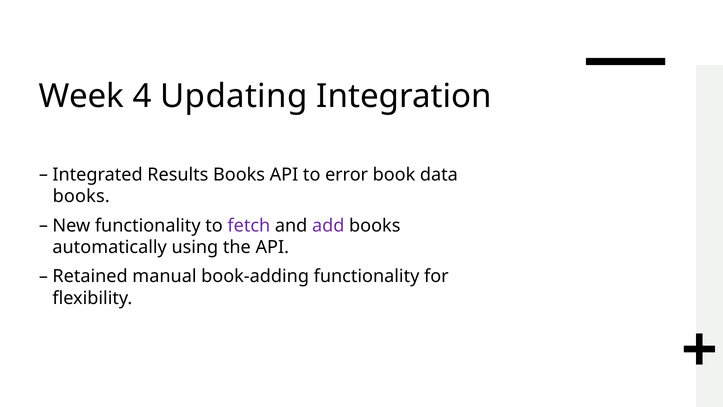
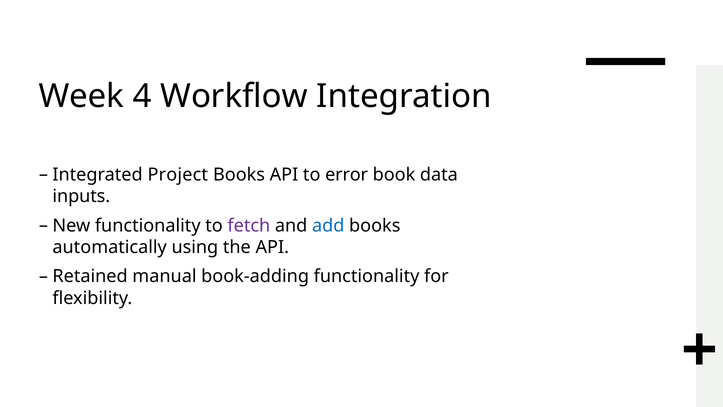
Updating: Updating -> Workflow (234, 96)
Results: Results -> Project (178, 174)
books: books -> inputs (81, 196)
add colour: purple -> blue (328, 225)
